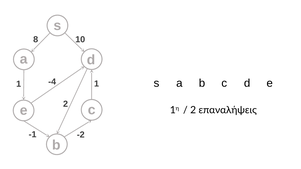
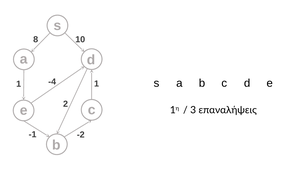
2: 2 -> 3 (193, 110)
